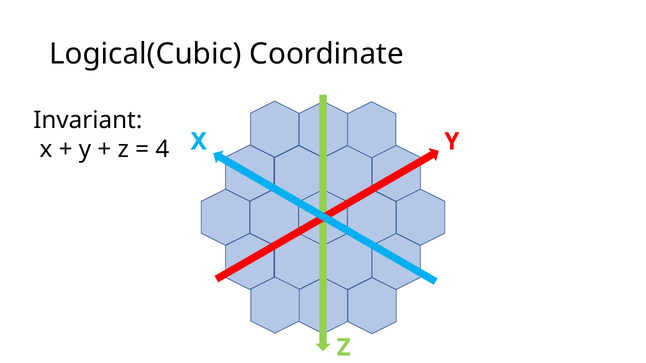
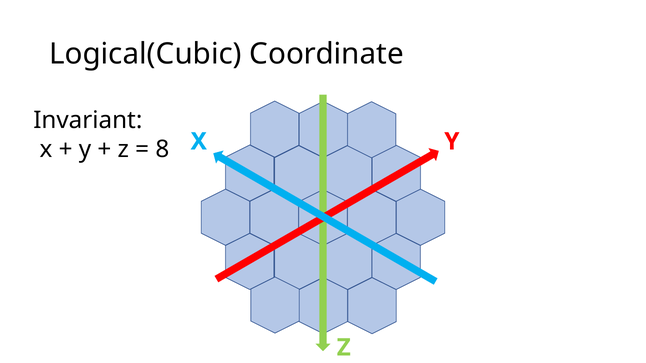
4: 4 -> 8 (162, 149)
